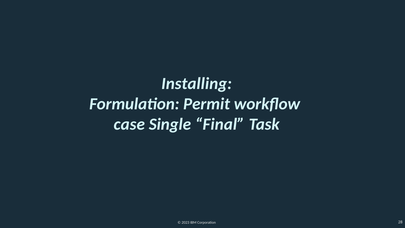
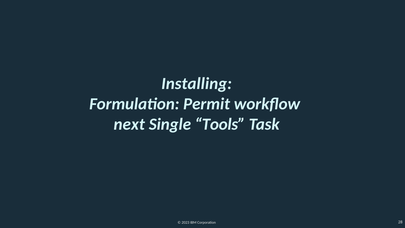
case: case -> next (129, 124)
Final: Final -> Tools (220, 124)
